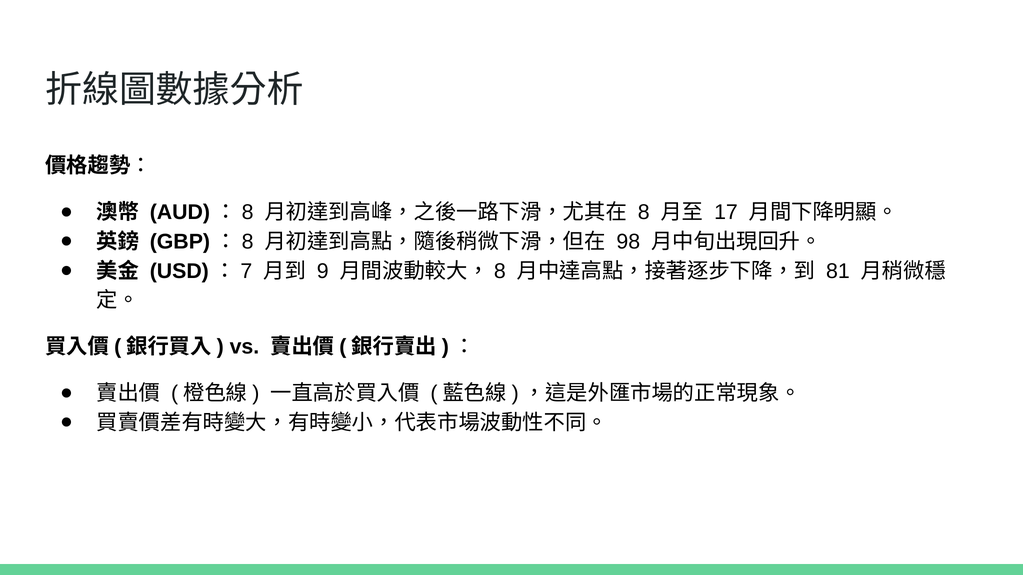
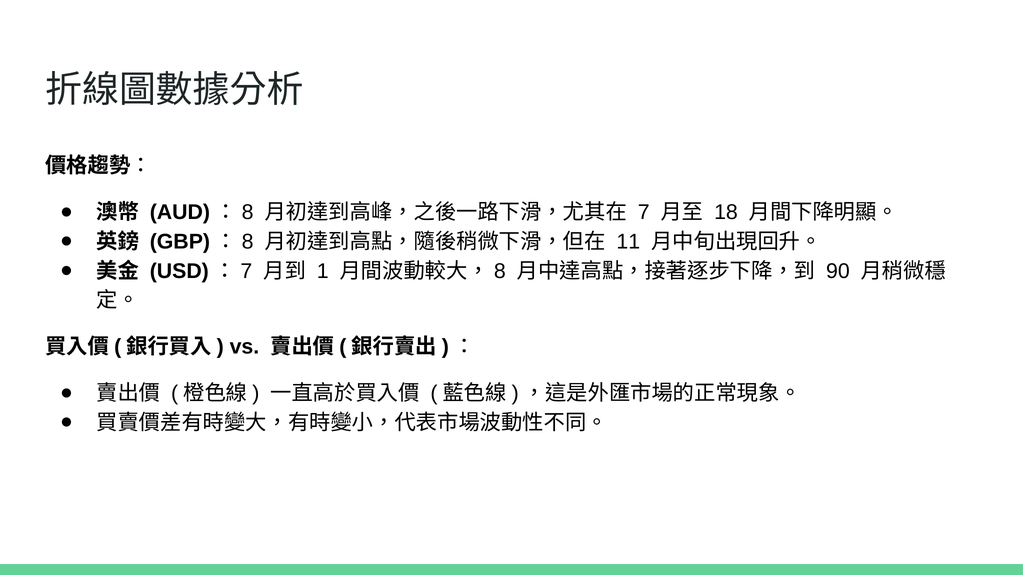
8: 8 -> 7 (644, 212)
17: 17 -> 18 (726, 212)
98: 98 -> 11 (628, 242)
9: 9 -> 1 (323, 271)
81: 81 -> 90 (838, 271)
